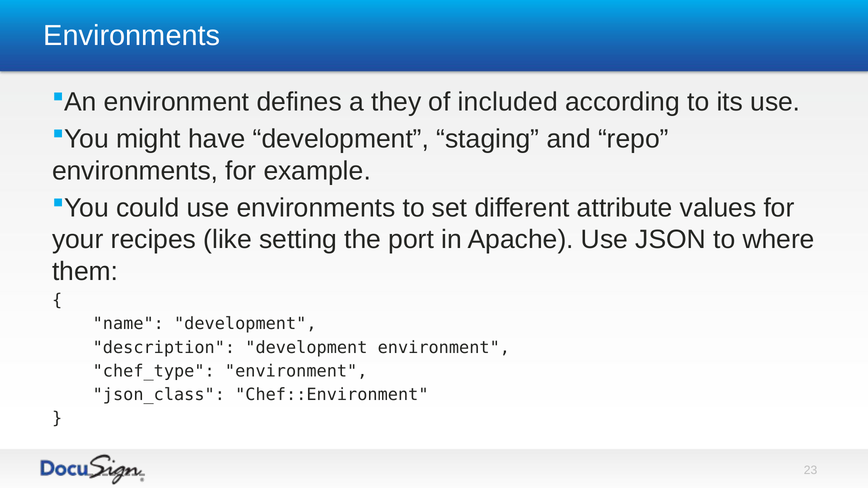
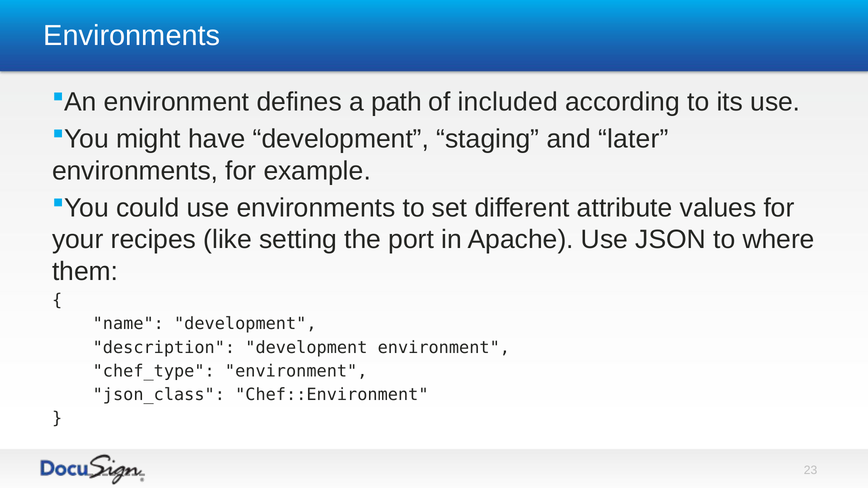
they: they -> path (396, 102)
repo: repo -> later (633, 139)
